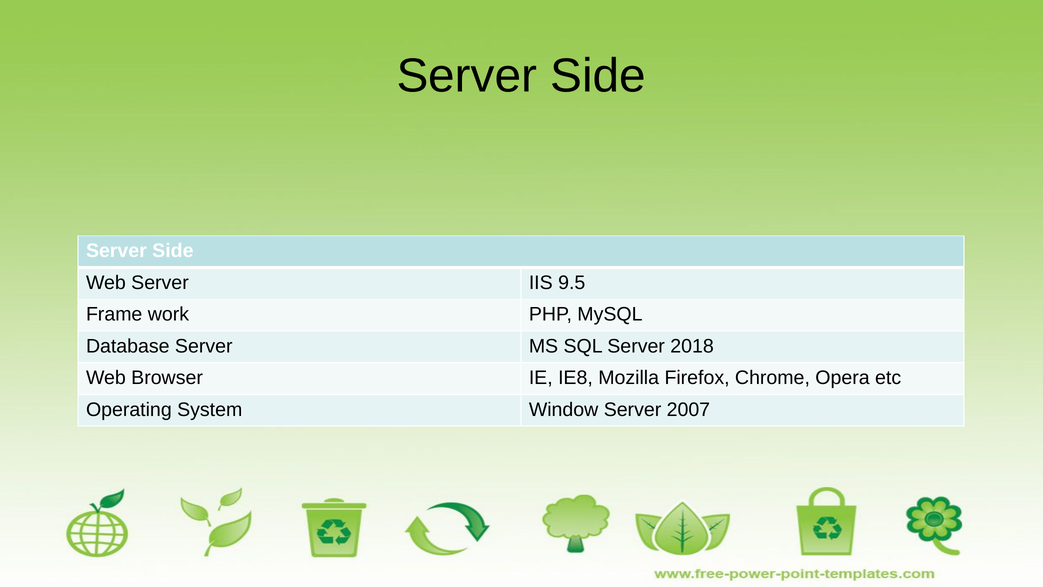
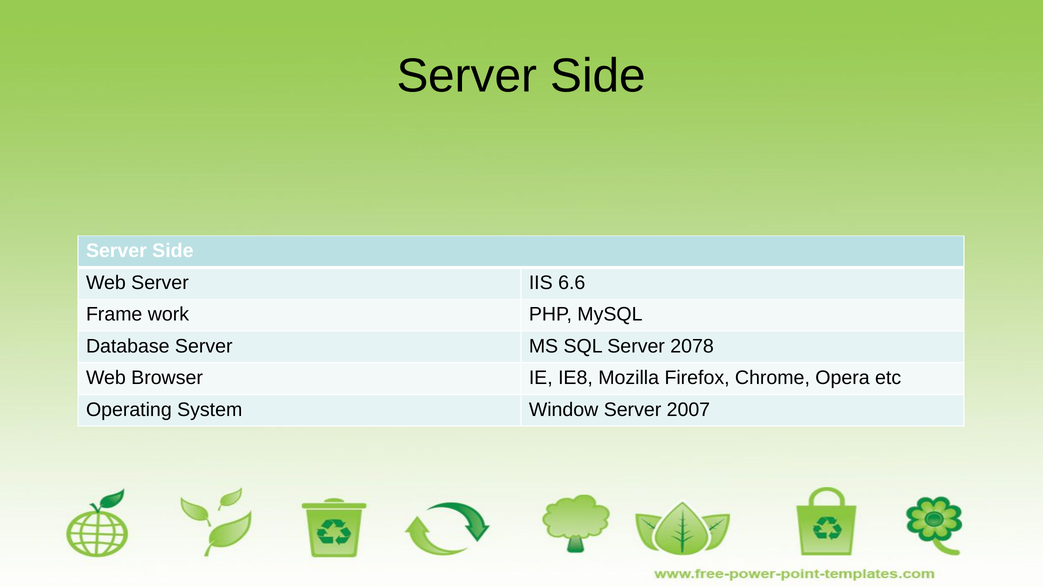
9.5: 9.5 -> 6.6 (572, 283)
2018: 2018 -> 2078 (692, 346)
